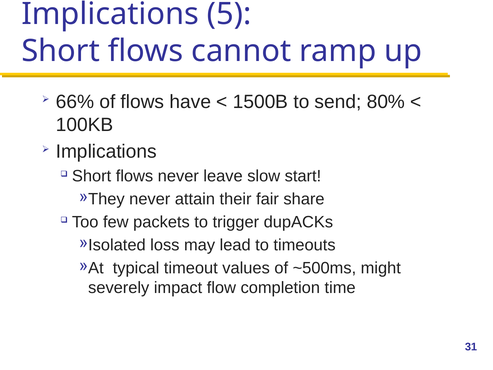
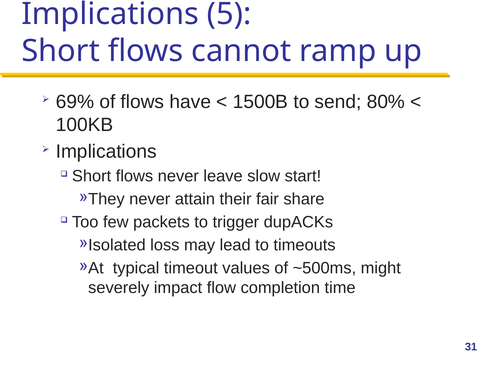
66%: 66% -> 69% (75, 102)
